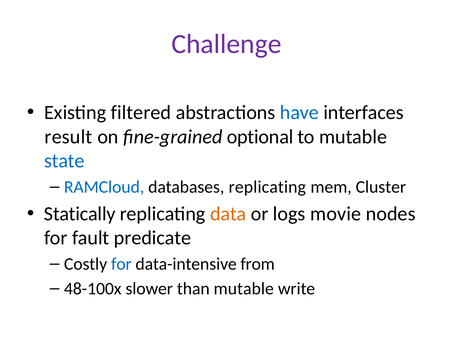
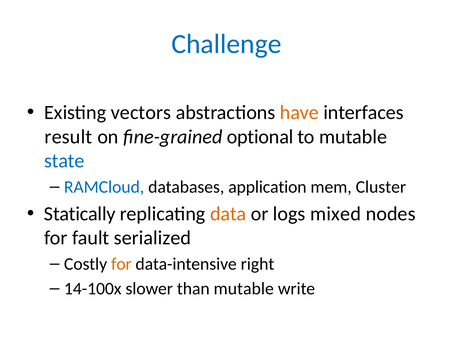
Challenge colour: purple -> blue (226, 44)
filtered: filtered -> vectors (141, 112)
have colour: blue -> orange (299, 112)
databases replicating: replicating -> application (267, 187)
movie: movie -> mixed (336, 214)
predicate: predicate -> serialized (153, 238)
for colour: blue -> orange (121, 264)
from: from -> right (258, 264)
48-100x: 48-100x -> 14-100x (93, 288)
